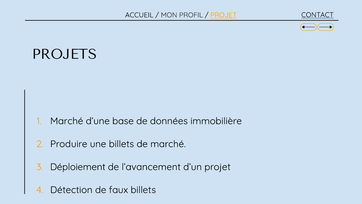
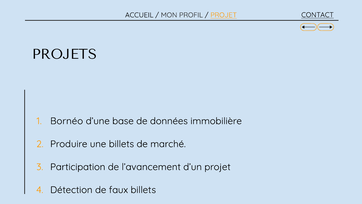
Marché: Marché -> Bornéo (67, 121)
Déploiement: Déploiement -> Participation (78, 167)
